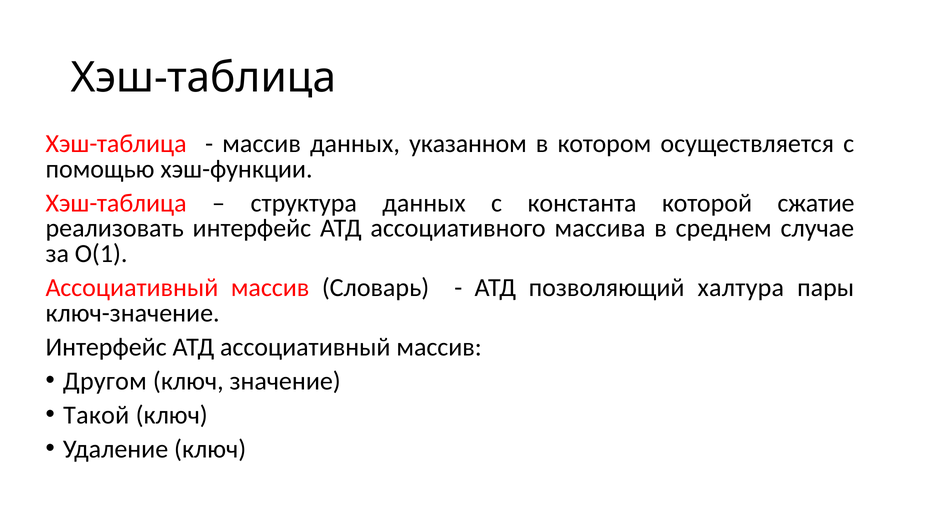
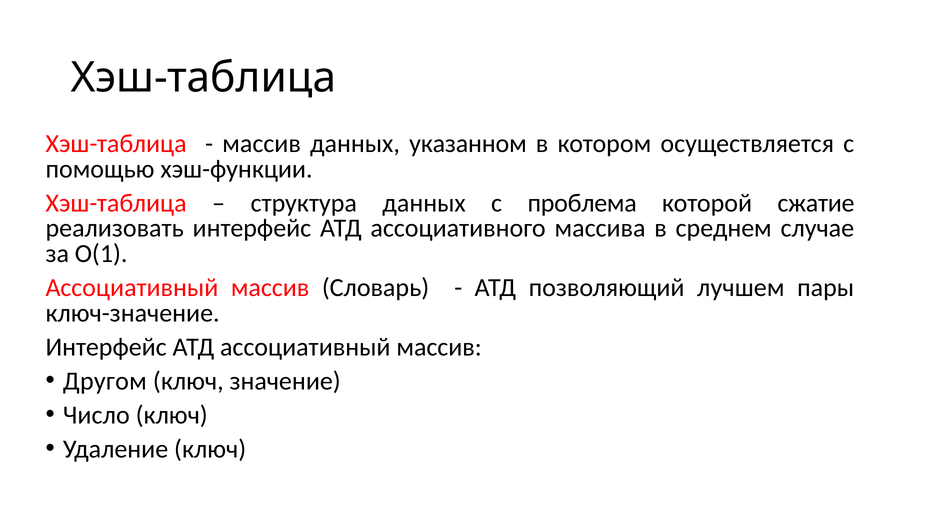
константа: константа -> проблема (582, 203)
халтура: халтура -> лучшем (741, 287)
Такой: Такой -> Число (96, 415)
